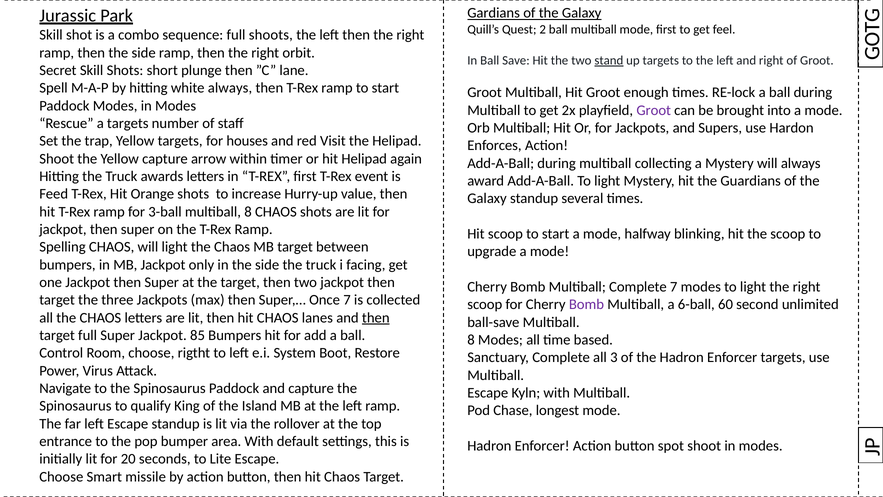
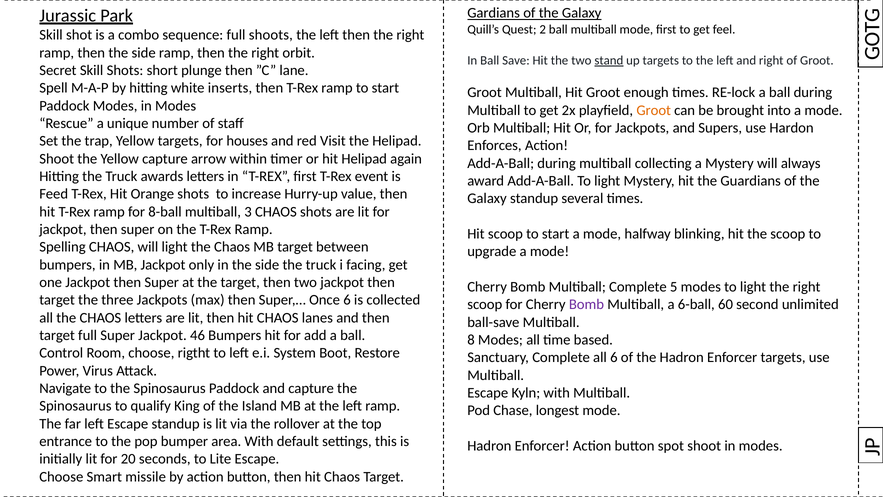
white always: always -> inserts (230, 88)
Groot colour: purple -> orange (654, 110)
a targets: targets -> unique (128, 123)
3-ball: 3-ball -> 8-ball (165, 212)
8: 8 -> 3 (248, 212)
Complete 7: 7 -> 5 (674, 287)
Once 7: 7 -> 6 (347, 300)
then underline: present -> none (376, 317)
85: 85 -> 46 (197, 335)
all 3: 3 -> 6 (614, 357)
